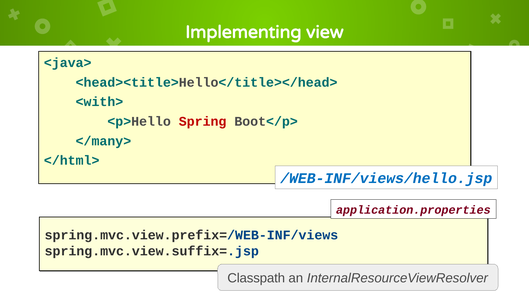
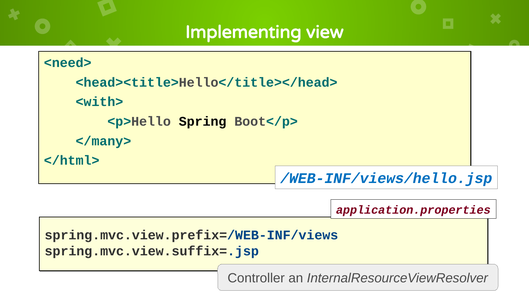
<java>: <java> -> <need> (68, 63)
Spring colour: red -> black (203, 121)
Classpath: Classpath -> Controller (256, 278)
